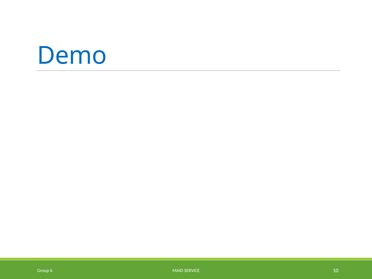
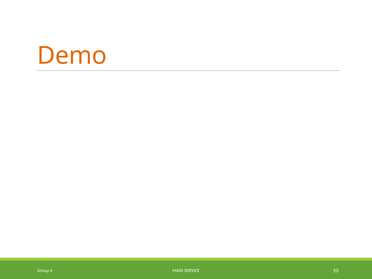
Demo colour: blue -> orange (72, 56)
